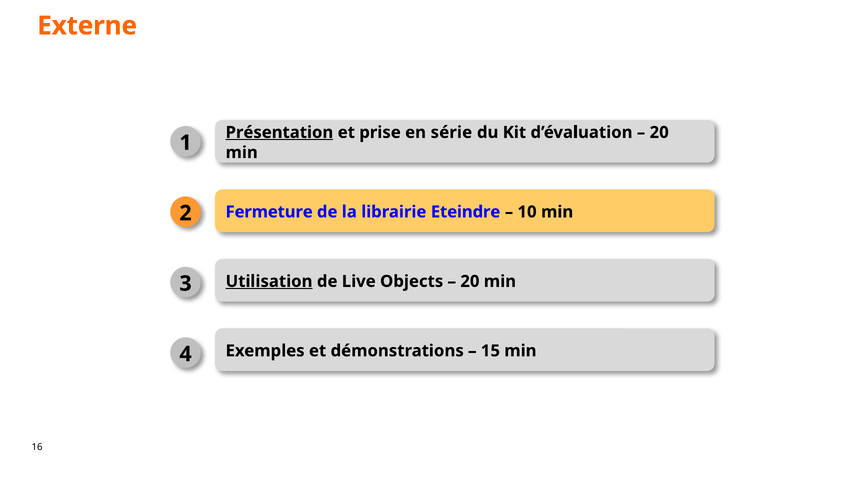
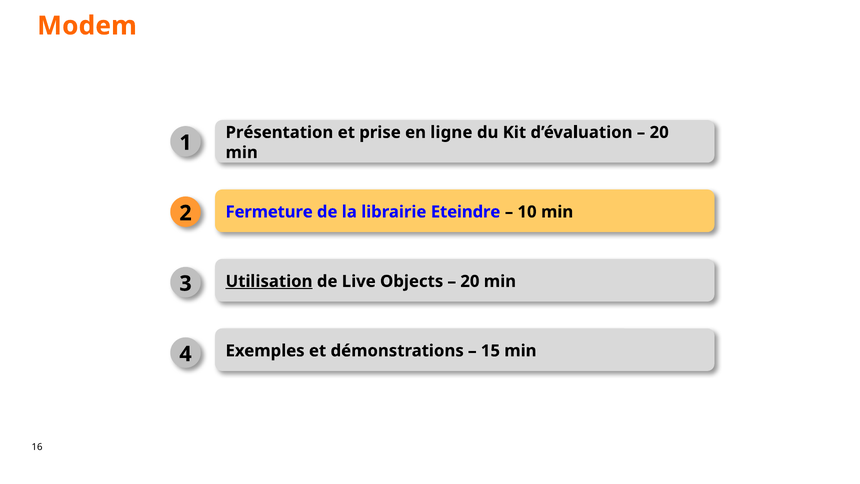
Externe: Externe -> Modem (87, 26)
Présentation underline: present -> none (279, 132)
série: série -> ligne (451, 132)
